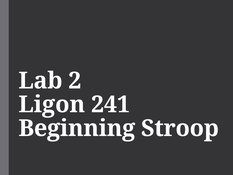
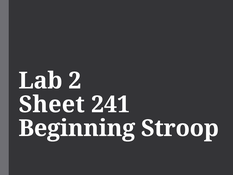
Ligon: Ligon -> Sheet (52, 104)
